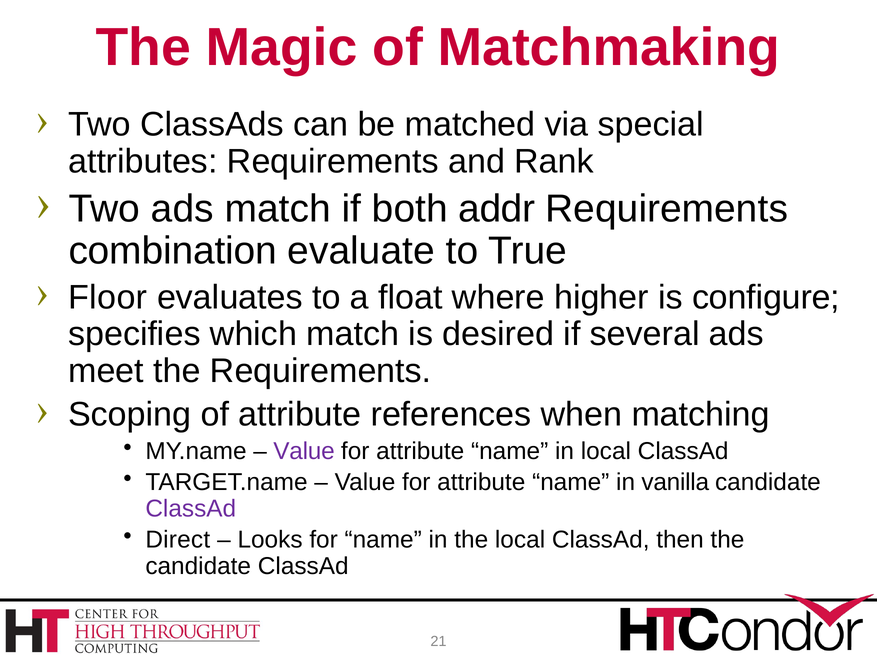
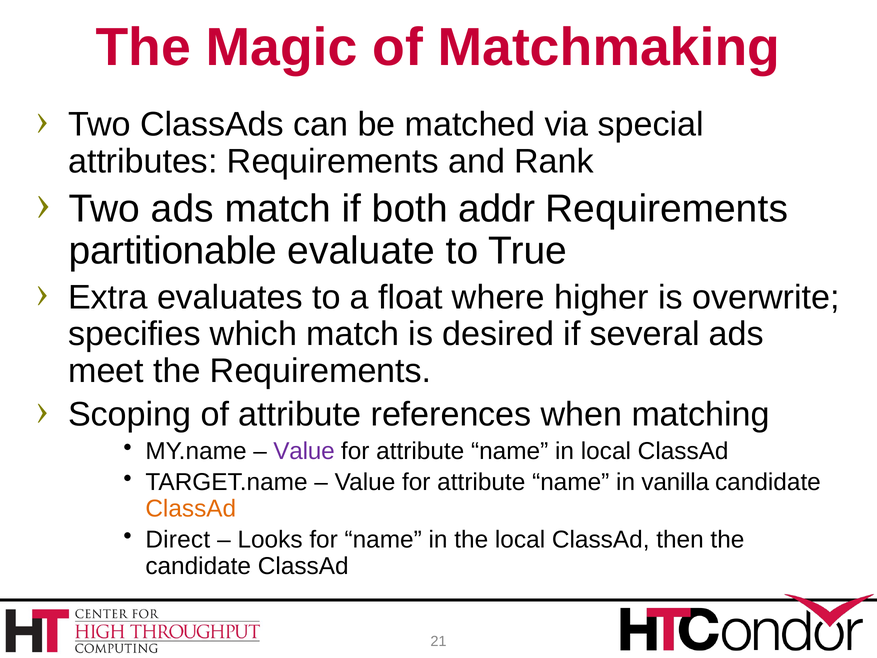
combination: combination -> partitionable (173, 251)
Floor: Floor -> Extra (108, 297)
configure: configure -> overwrite (766, 297)
ClassAd colour: purple -> orange (191, 509)
